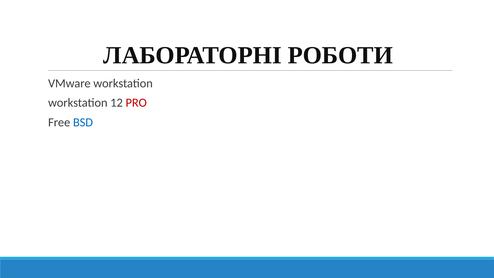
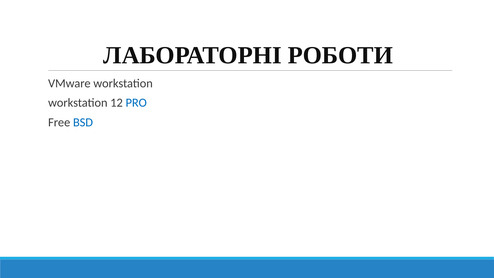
PRO colour: red -> blue (136, 103)
